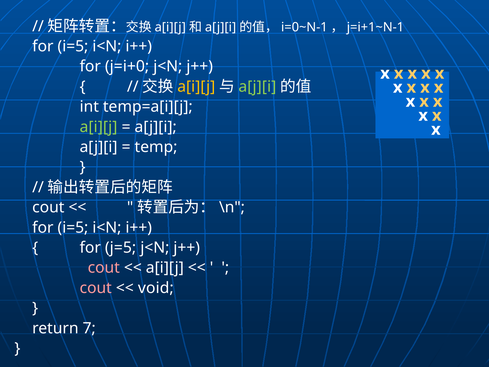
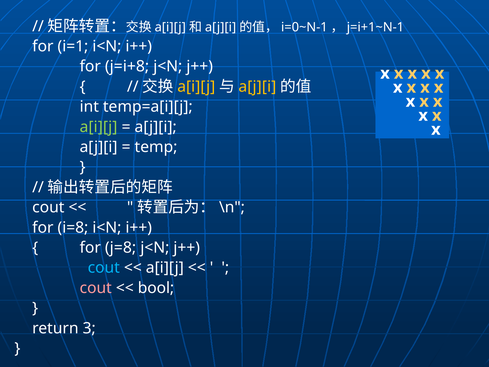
i=5: i=5 -> i=1 (73, 46)
j=i+0: j=i+0 -> j=i+8 (127, 66)
a[j][i colour: light green -> yellow (257, 87)
i=5: i=5 -> i=8 (73, 227)
j=5: j=5 -> j=8 (121, 247)
cout colour: pink -> light blue (104, 268)
void: void -> bool (156, 288)
7: 7 -> 3 (89, 328)
